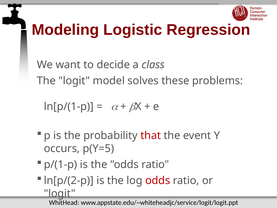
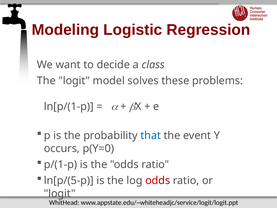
that colour: red -> blue (151, 135)
p(Y=5: p(Y=5 -> p(Y=0 (98, 148)
ln[p/(2-p: ln[p/(2-p -> ln[p/(5-p (69, 180)
